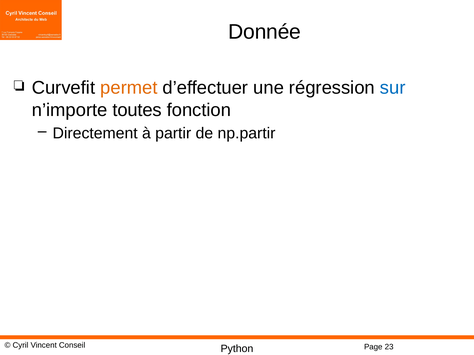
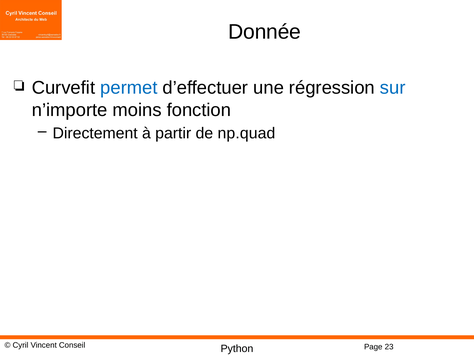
permet colour: orange -> blue (129, 88)
toutes: toutes -> moins (137, 110)
np.partir: np.partir -> np.quad (246, 134)
